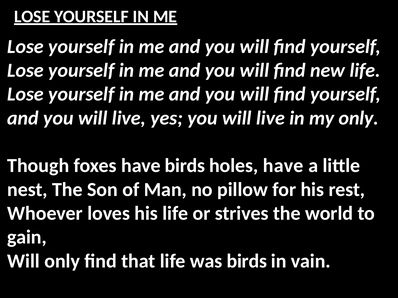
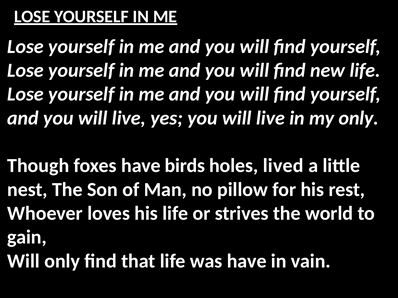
holes have: have -> lived (283, 166)
was birds: birds -> have (247, 261)
